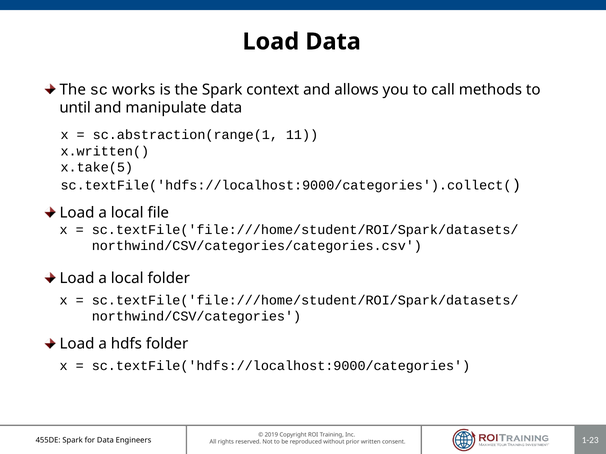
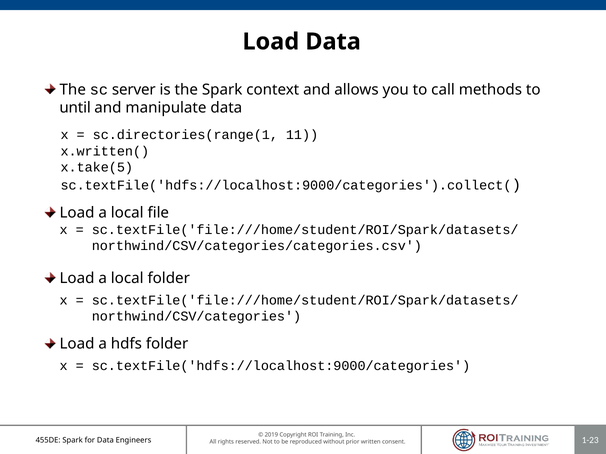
works: works -> server (134, 90)
sc.abstraction(range(1: sc.abstraction(range(1 -> sc.directories(range(1 (185, 135)
